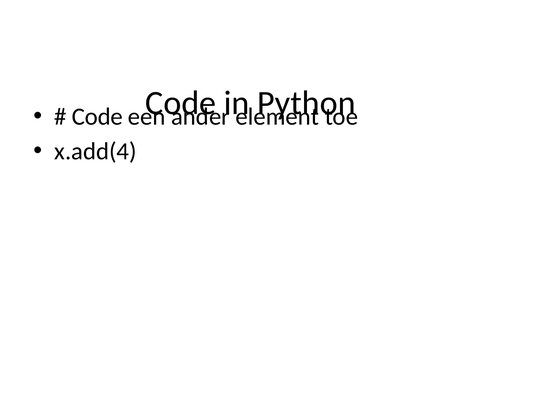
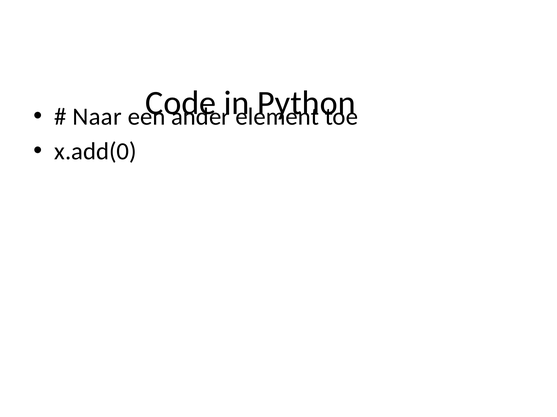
Code: Code -> Naar (97, 117)
x.add(4: x.add(4 -> x.add(0 (95, 152)
